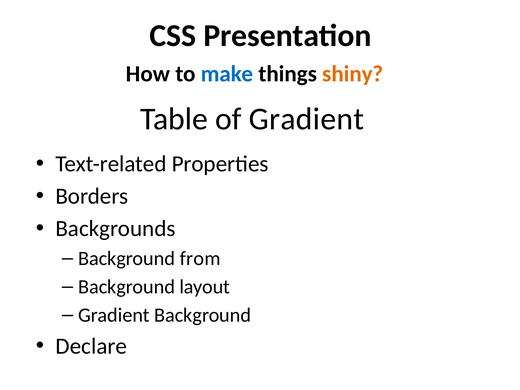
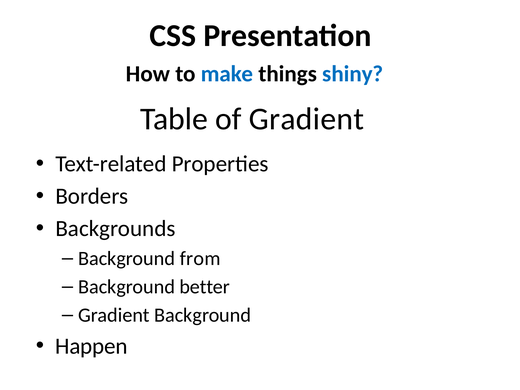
shiny colour: orange -> blue (353, 74)
layout: layout -> better (205, 287)
Declare: Declare -> Happen (91, 346)
